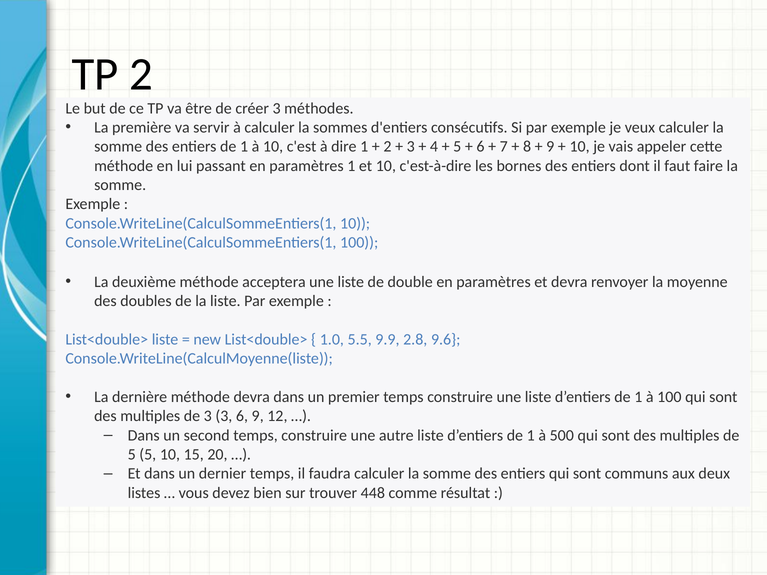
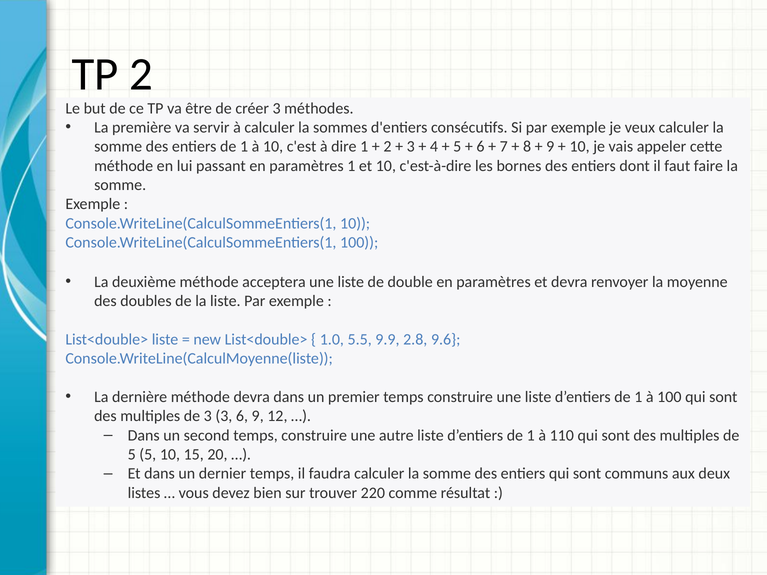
500: 500 -> 110 (562, 436)
448: 448 -> 220 (373, 493)
